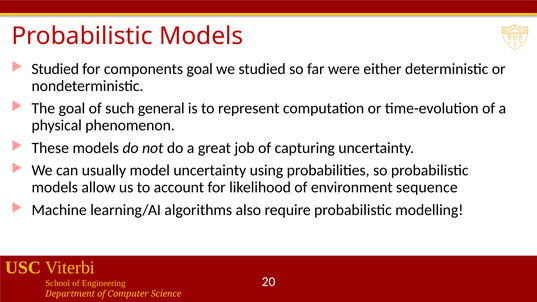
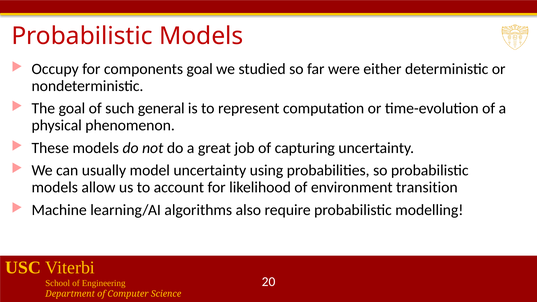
Studied: Studied -> Occupy (55, 69)
sequence: sequence -> transition (427, 187)
